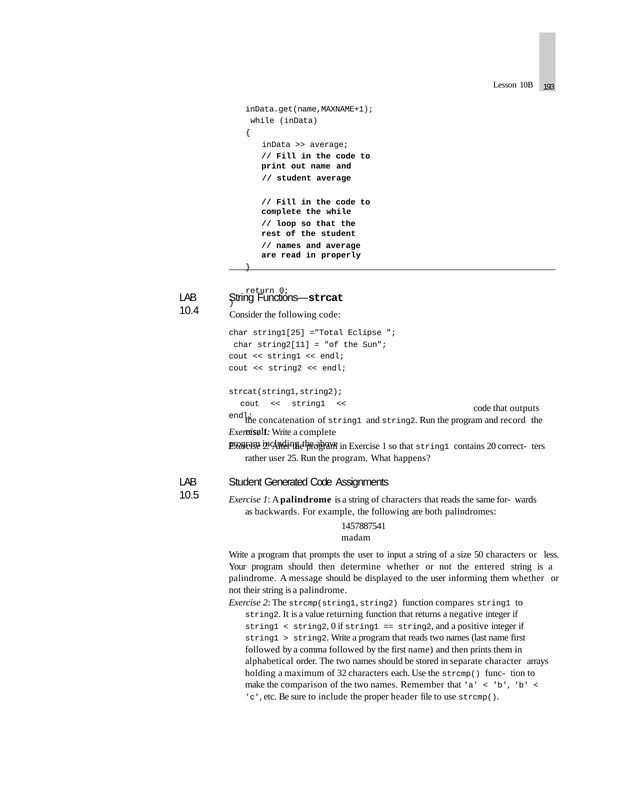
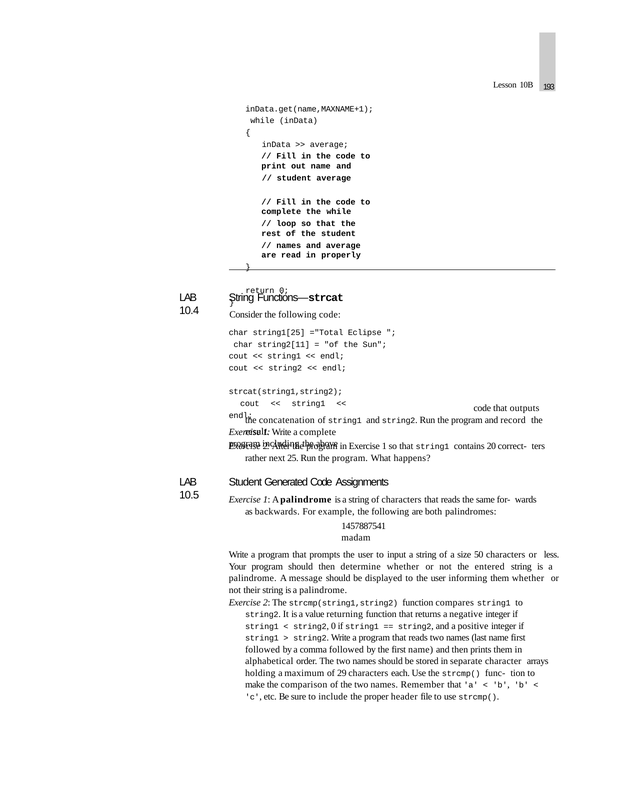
rather user: user -> next (277, 458)
32: 32 -> 29 (342, 673)
